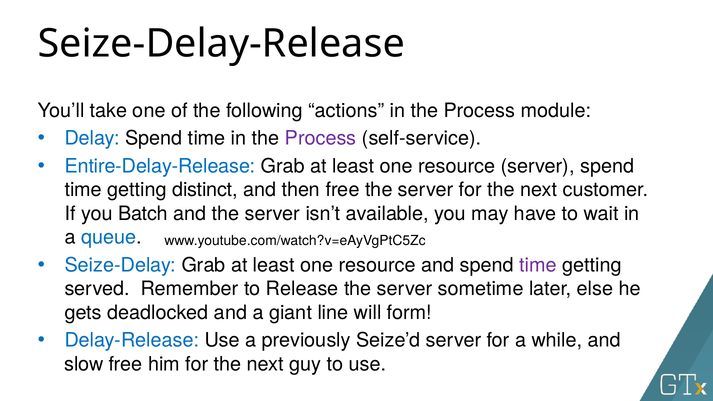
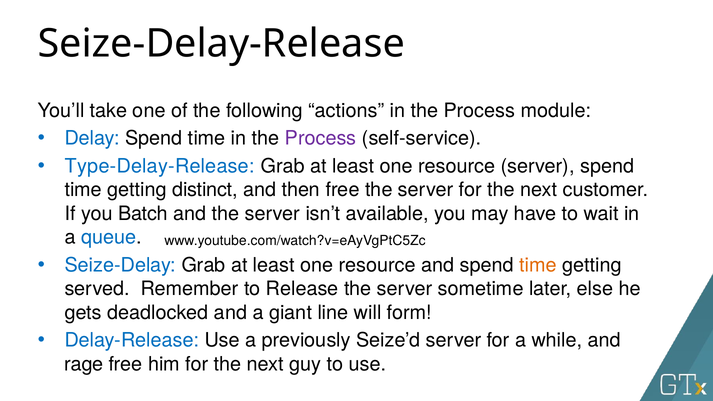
Entire-Delay-Release: Entire-Delay-Release -> Type-Delay-Release (160, 166)
time colour: purple -> orange (538, 265)
slow: slow -> rage (84, 364)
